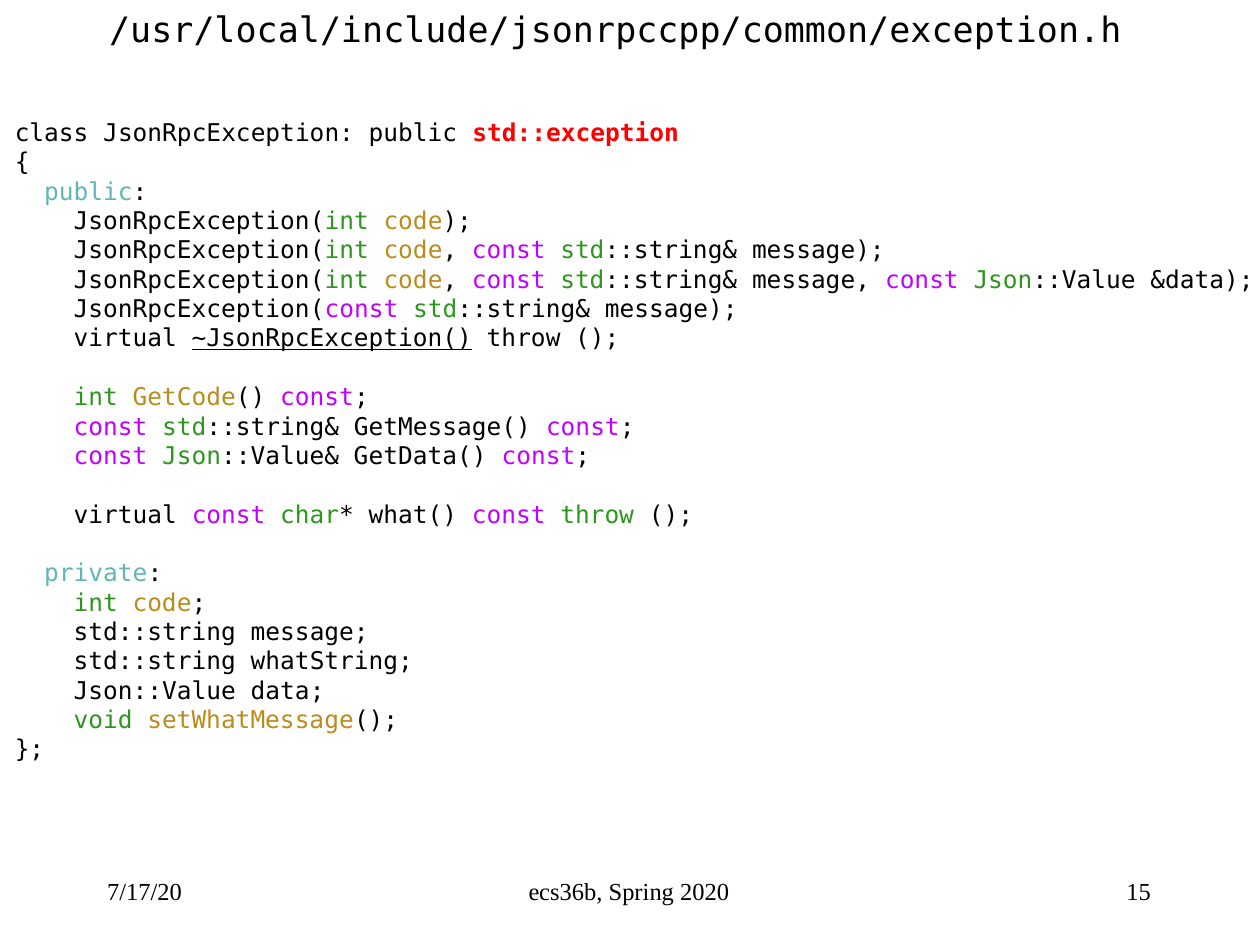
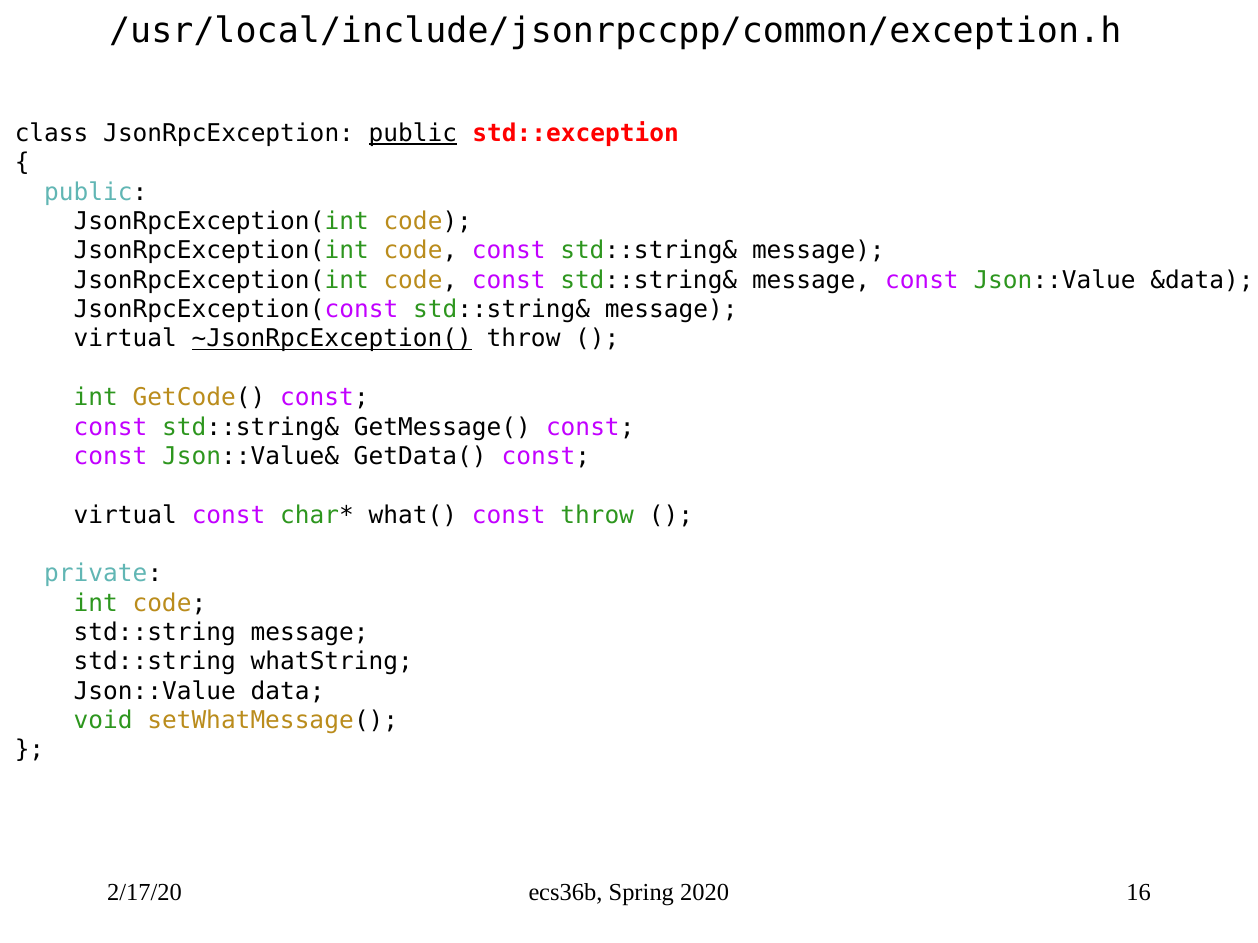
public underline: none -> present (413, 133)
7/17/20: 7/17/20 -> 2/17/20 (144, 893)
15: 15 -> 16 (1139, 893)
